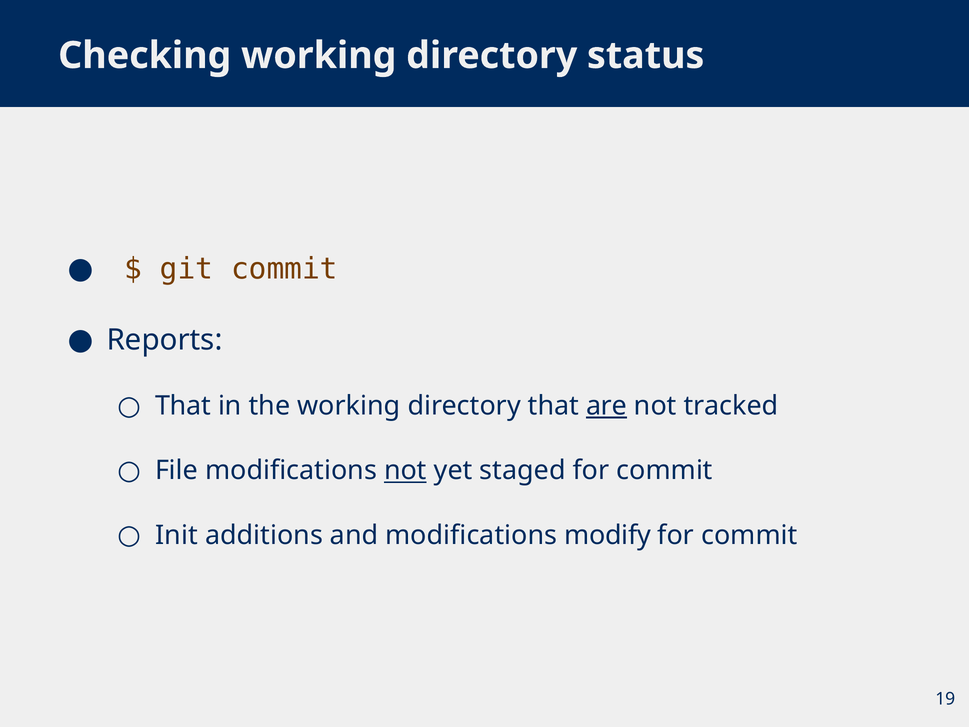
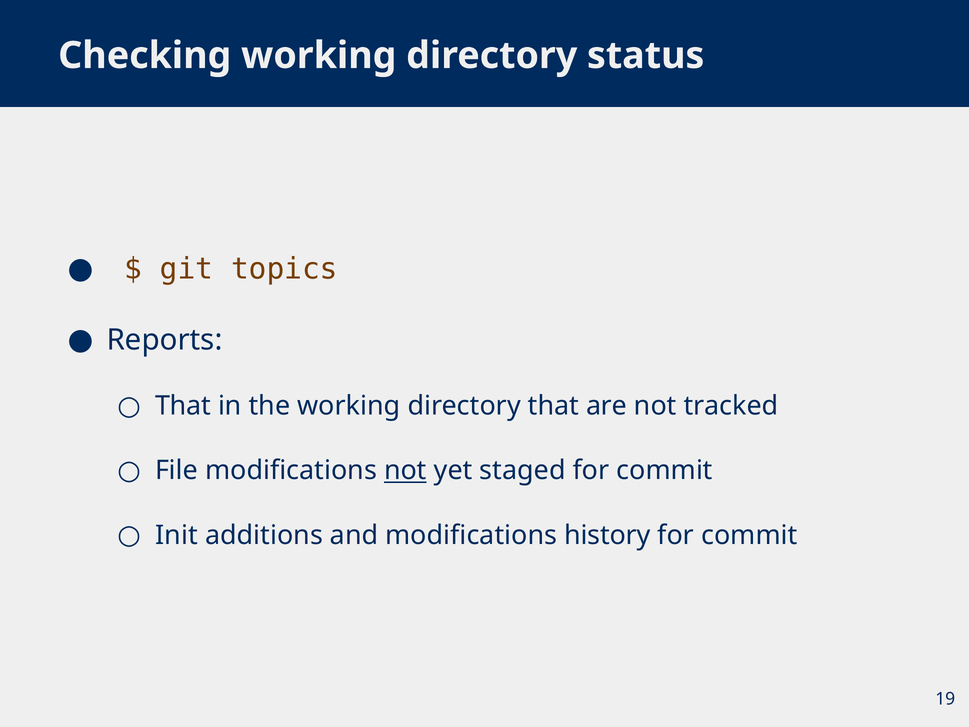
git commit: commit -> topics (284, 269)
are underline: present -> none (607, 406)
modify: modify -> history (607, 535)
